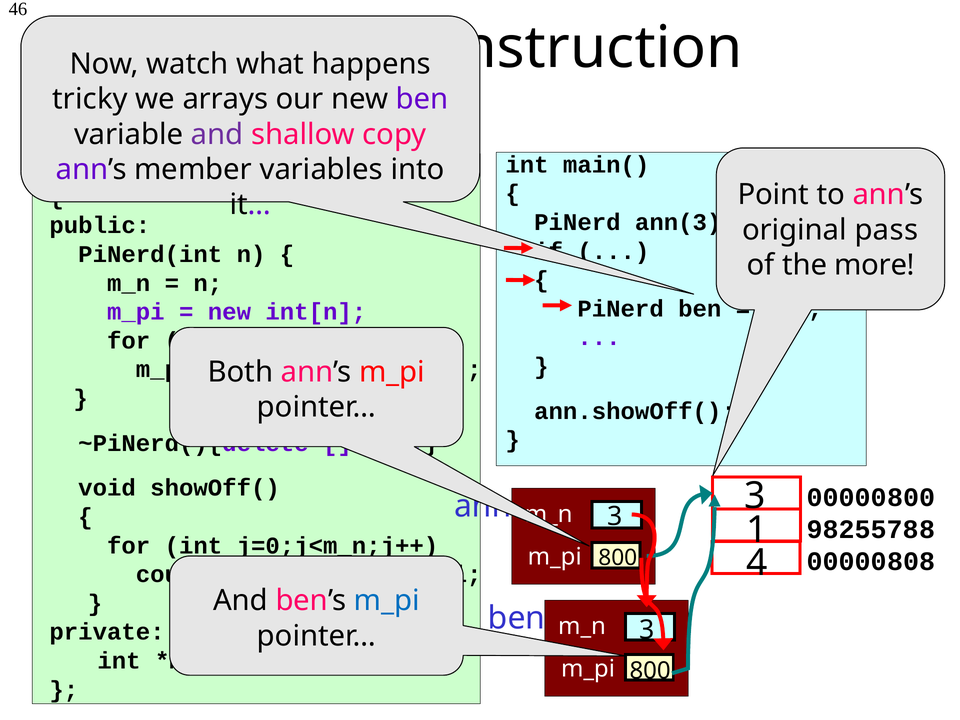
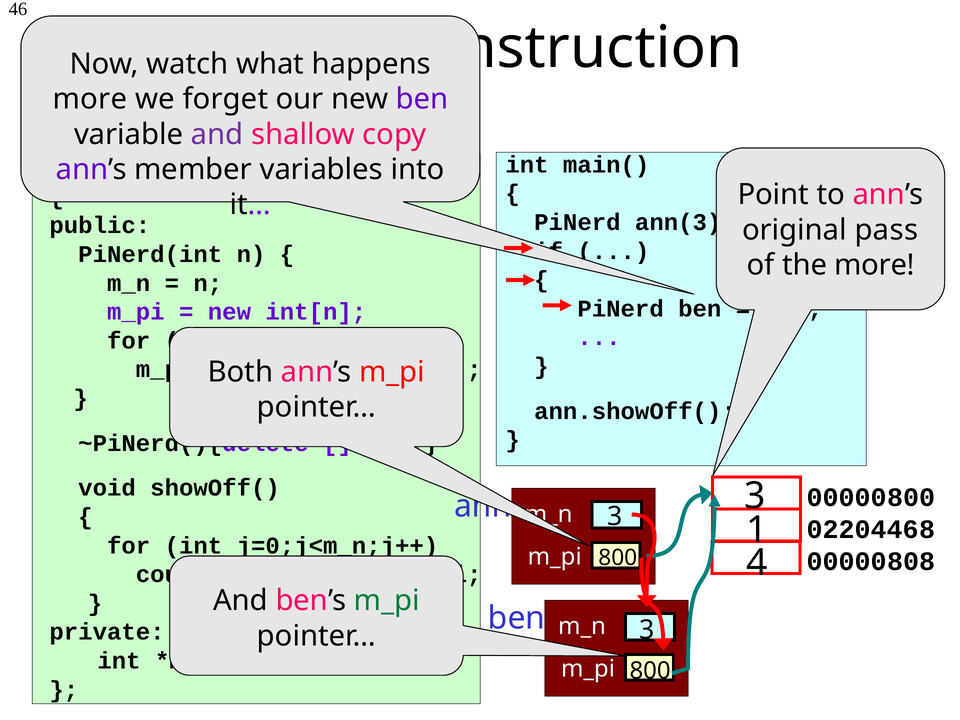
tricky: tricky -> more (90, 99)
arrays: arrays -> forget (225, 99)
98255788: 98255788 -> 02204468 (871, 529)
m_pi colour: blue -> green (387, 601)
